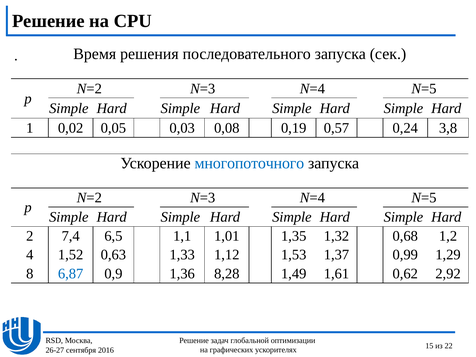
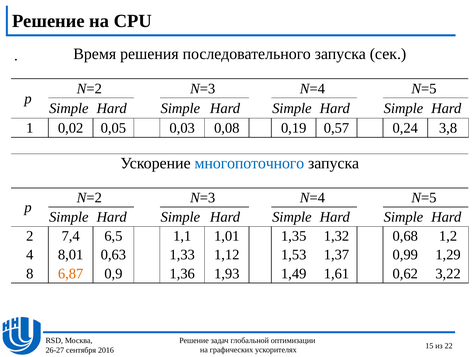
1,52: 1,52 -> 8,01 (71, 255)
6,87 colour: blue -> orange (71, 274)
8,28: 8,28 -> 1,93 (227, 274)
2,92: 2,92 -> 3,22 (448, 274)
